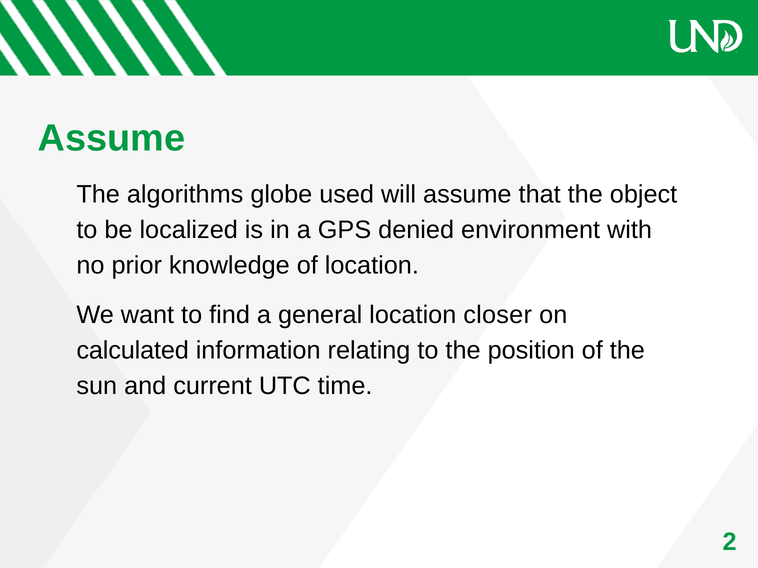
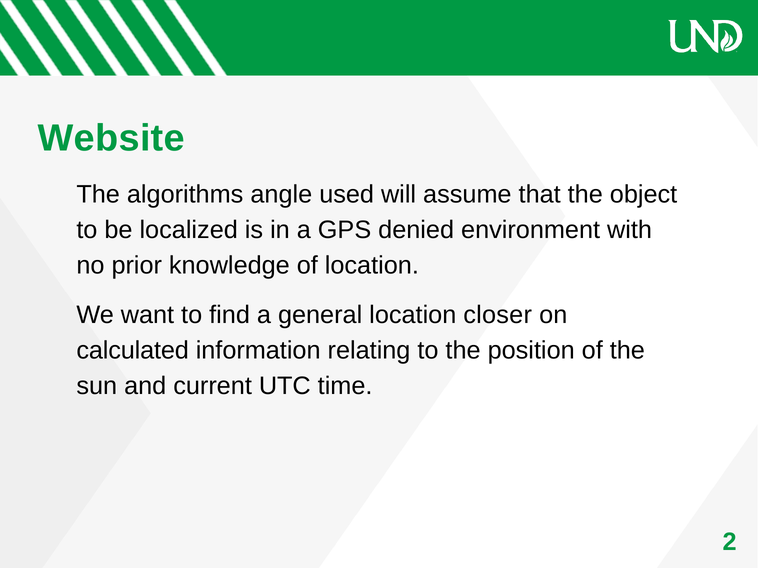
Assume: Assume -> Website (111, 139)
globe: globe -> angle (281, 194)
